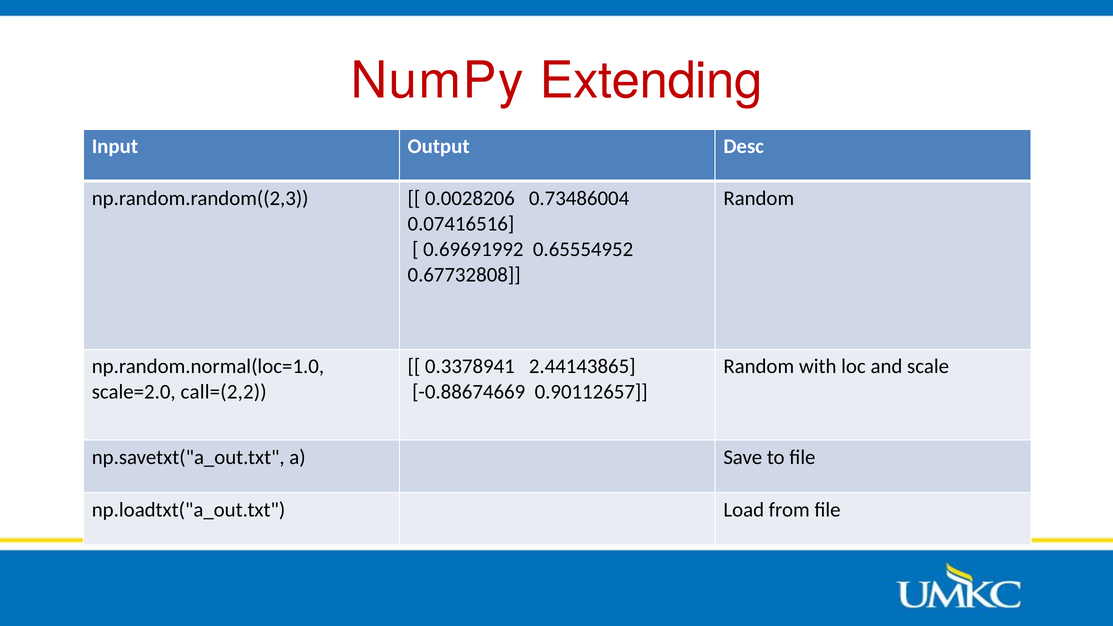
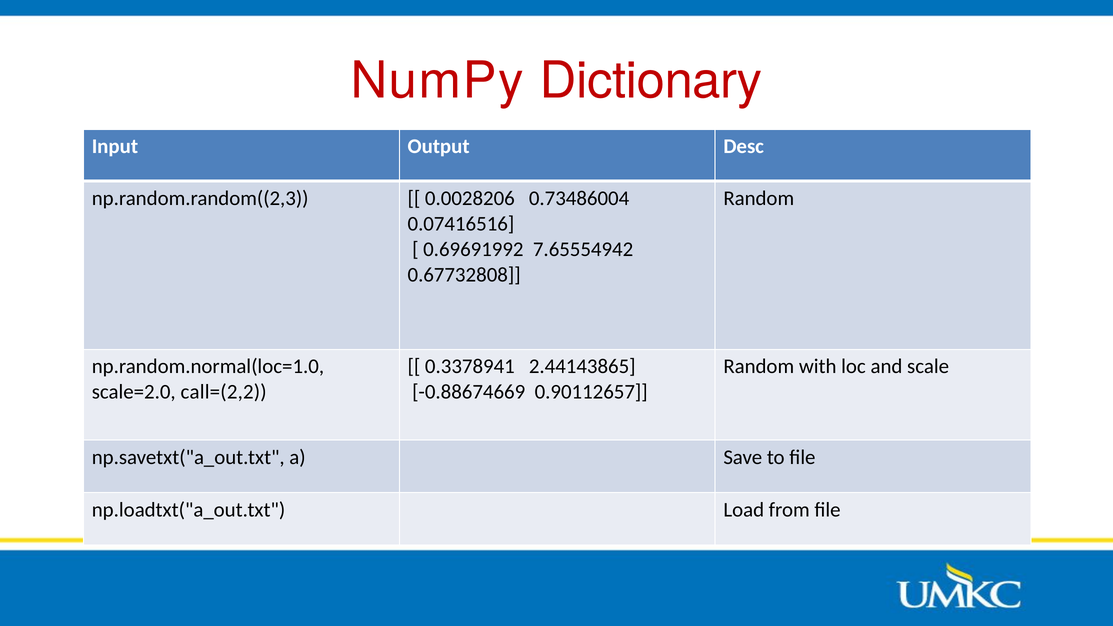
Extending: Extending -> Dictionary (651, 81)
0.65554952: 0.65554952 -> 7.65554942 (583, 249)
